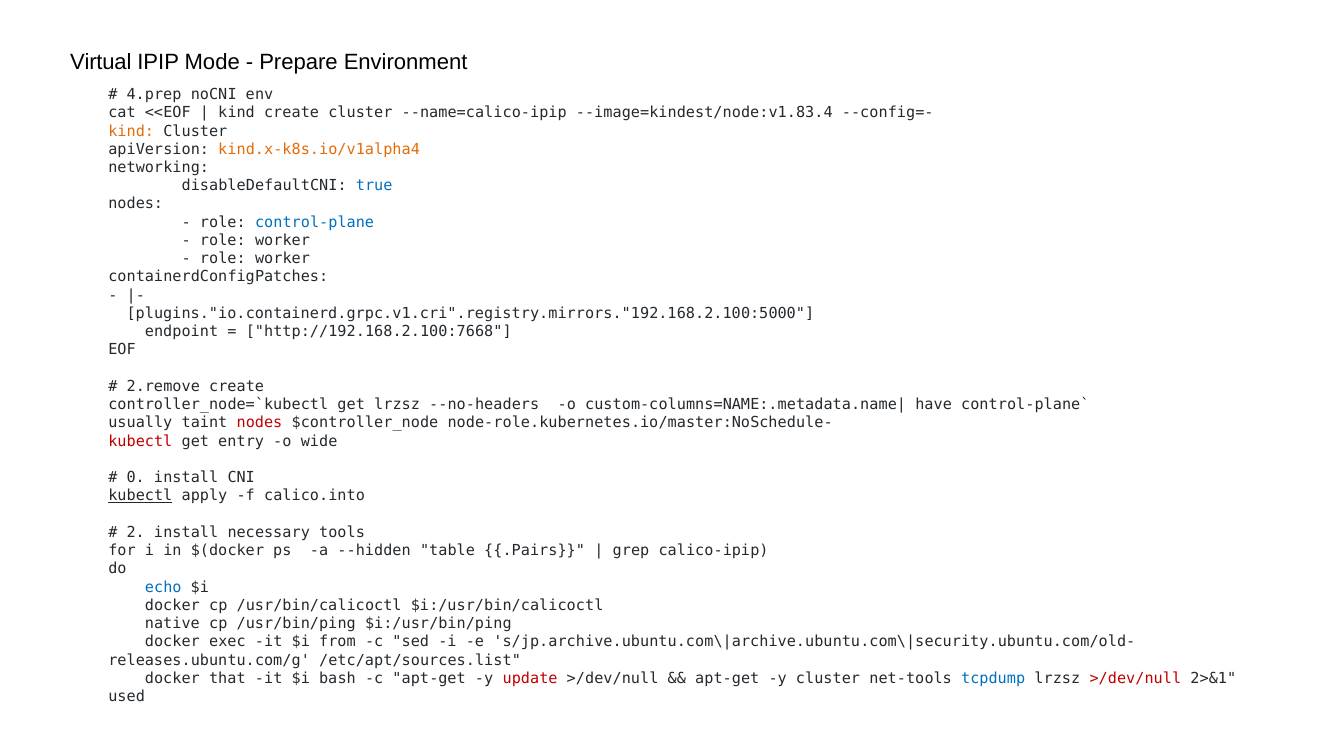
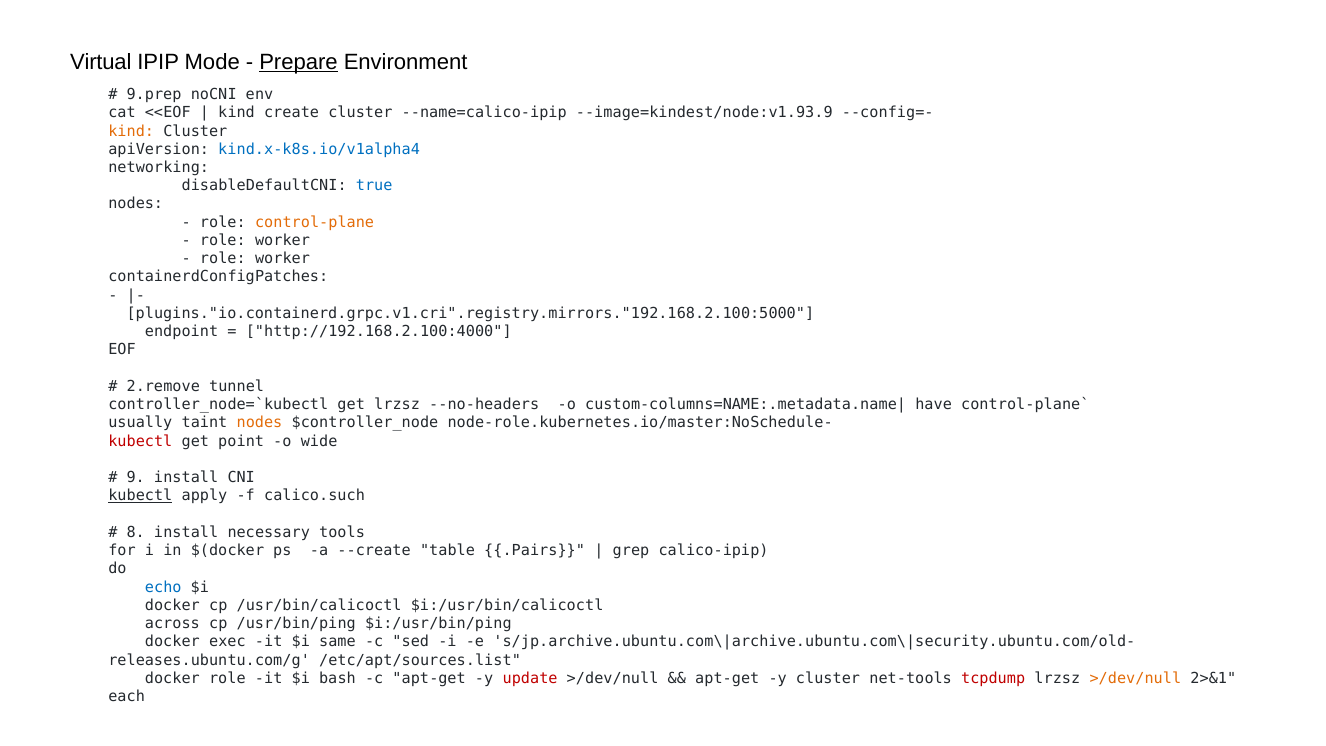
Prepare underline: none -> present (298, 62)
4.prep: 4.prep -> 9.prep (154, 94)
--image=kindest/node:v1.83.4: --image=kindest/node:v1.83.4 -> --image=kindest/node:v1.93.9 (704, 113)
kind.x-k8s.io/v1alpha4 colour: orange -> blue (319, 149)
control-plane colour: blue -> orange (315, 222)
http://192.168.2.100:7668: http://192.168.2.100:7668 -> http://192.168.2.100:4000 (379, 332)
2.remove create: create -> tunnel (237, 386)
nodes colour: red -> orange (259, 423)
entry: entry -> point (241, 441)
0: 0 -> 9 (136, 478)
calico.into: calico.into -> calico.such (315, 496)
2: 2 -> 8 (136, 532)
--hidden: --hidden -> --create (374, 551)
native: native -> across (172, 624)
from: from -> same (337, 642)
docker that: that -> role (227, 678)
tcpdump colour: blue -> red (993, 678)
>/dev/null colour: red -> orange (1135, 678)
used: used -> each (127, 697)
